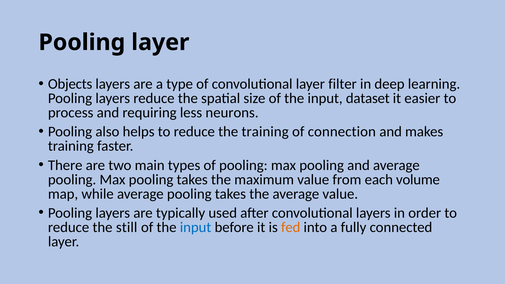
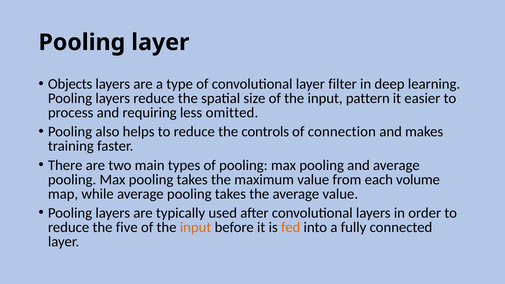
dataset: dataset -> pattern (368, 98)
neurons: neurons -> omitted (232, 113)
the training: training -> controls (265, 132)
still: still -> five (127, 227)
input colour: blue -> orange (196, 227)
